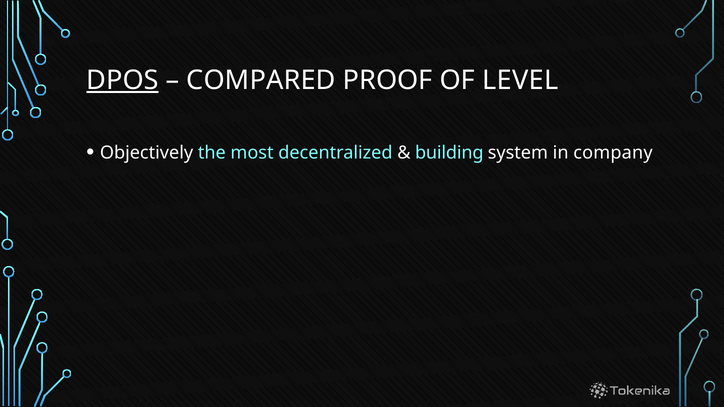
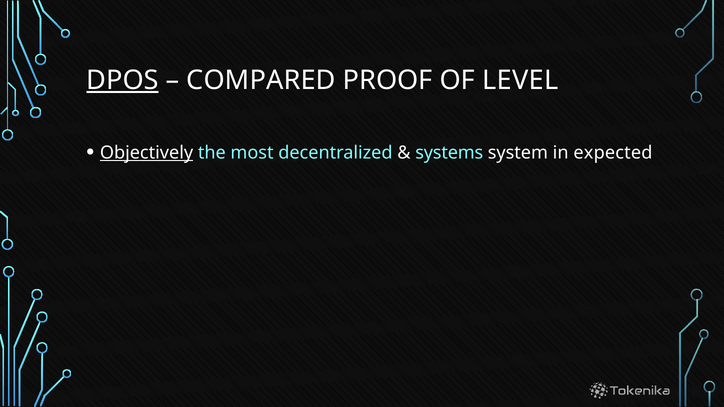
Objectively underline: none -> present (147, 153)
building: building -> systems (449, 153)
company: company -> expected (613, 153)
